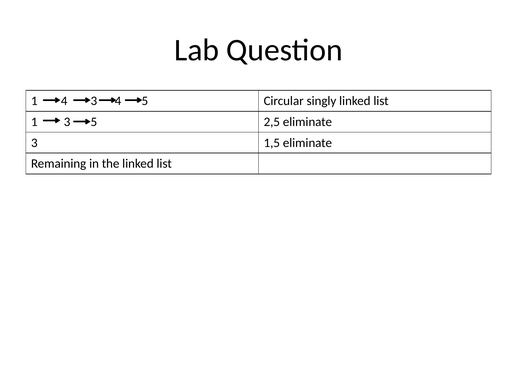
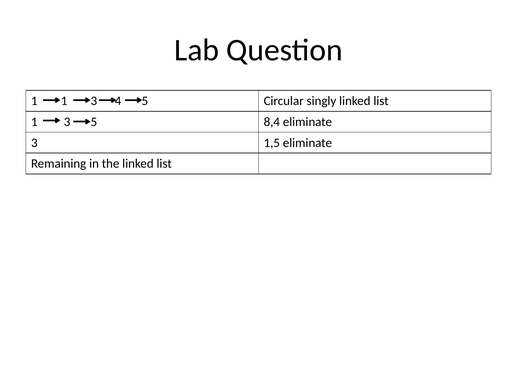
1 4: 4 -> 1 (64, 101)
2,5: 2,5 -> 8,4 (272, 122)
